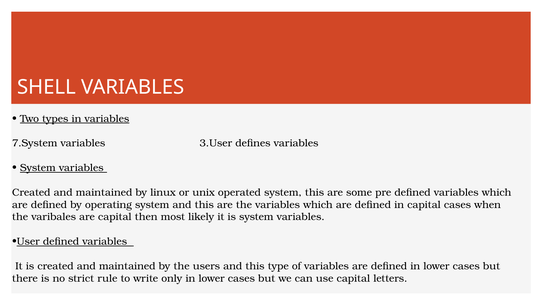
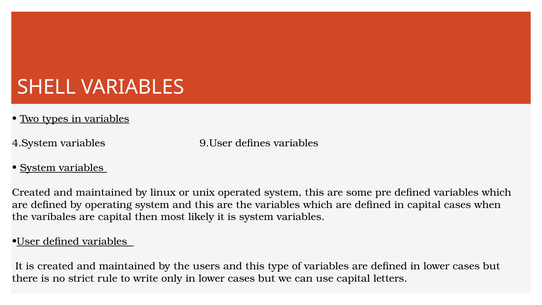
7.System: 7.System -> 4.System (35, 143)
3.User: 3.User -> 9.User (216, 143)
